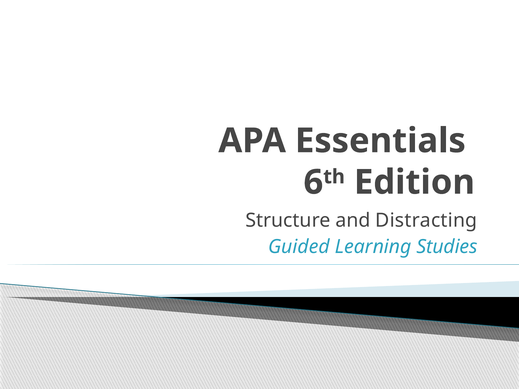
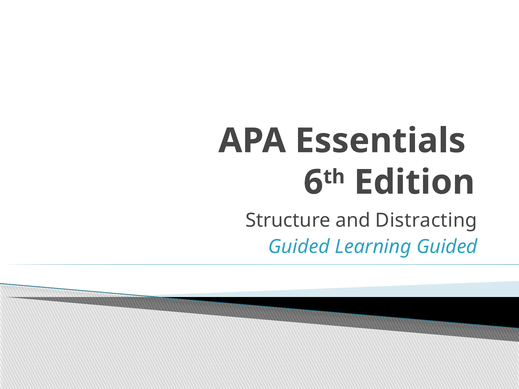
Learning Studies: Studies -> Guided (447, 247)
